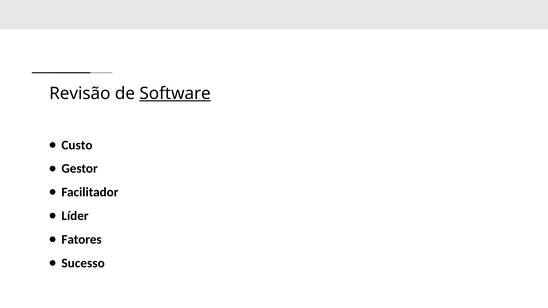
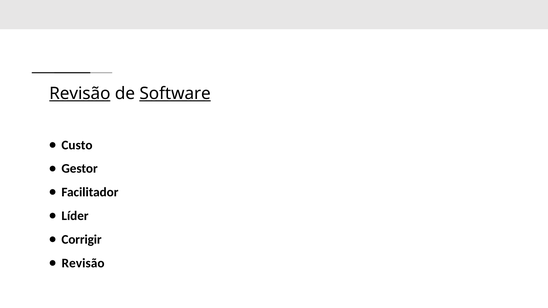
Revisão underline: none -> present (80, 94)
Fatores: Fatores -> Corrigir (82, 240)
Sucesso: Sucesso -> Revisão (83, 263)
